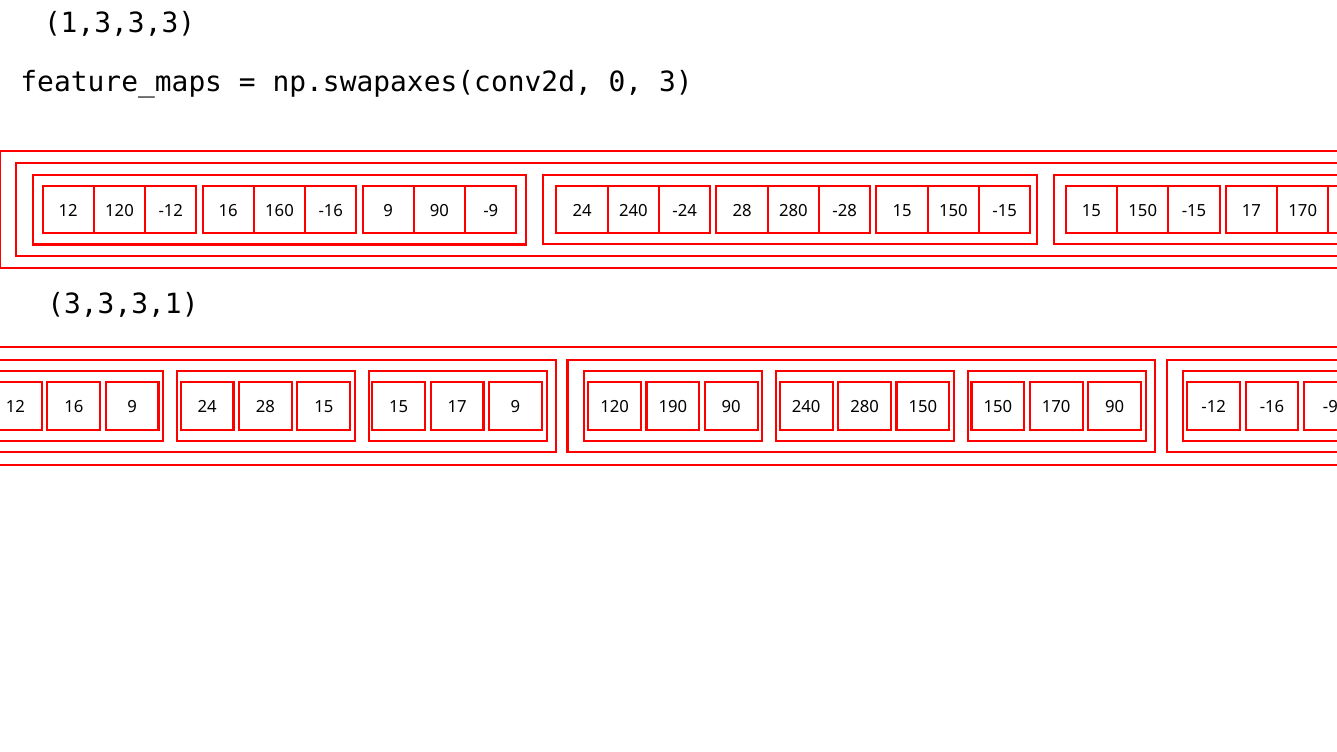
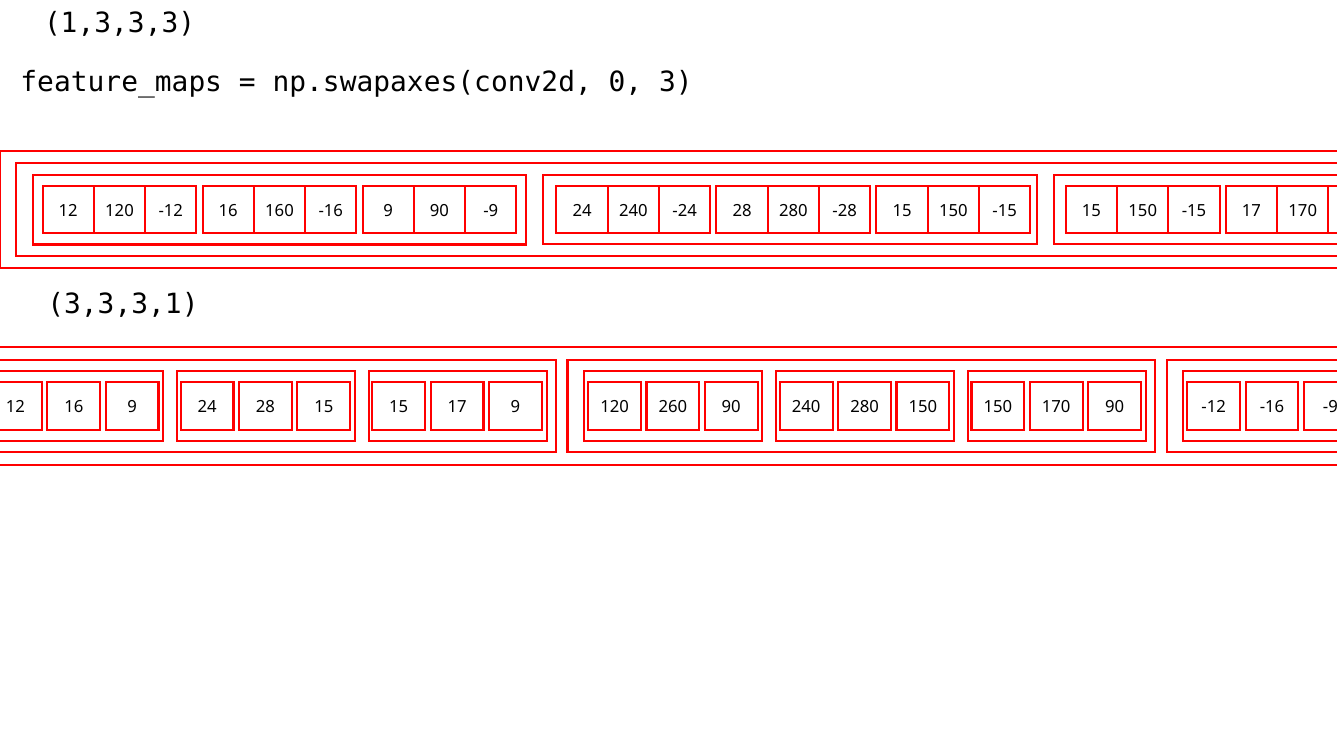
190: 190 -> 260 (673, 407)
